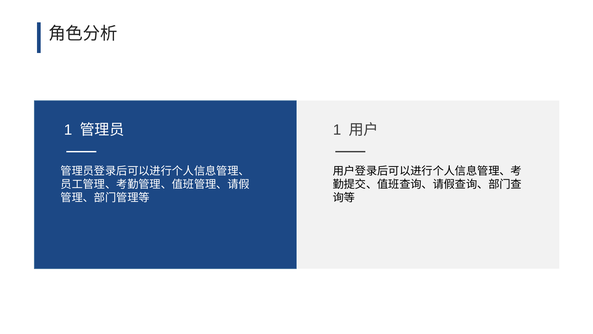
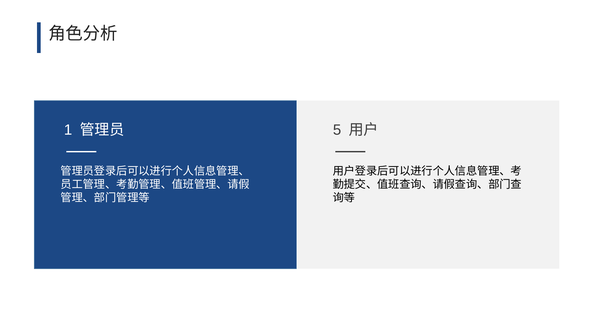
1: 1 -> 5 (337, 130)
